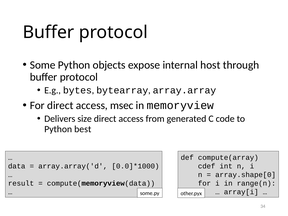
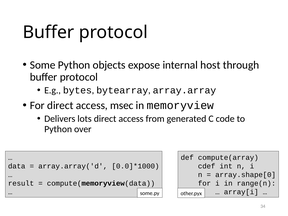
size: size -> lots (85, 119)
best: best -> over (83, 129)
